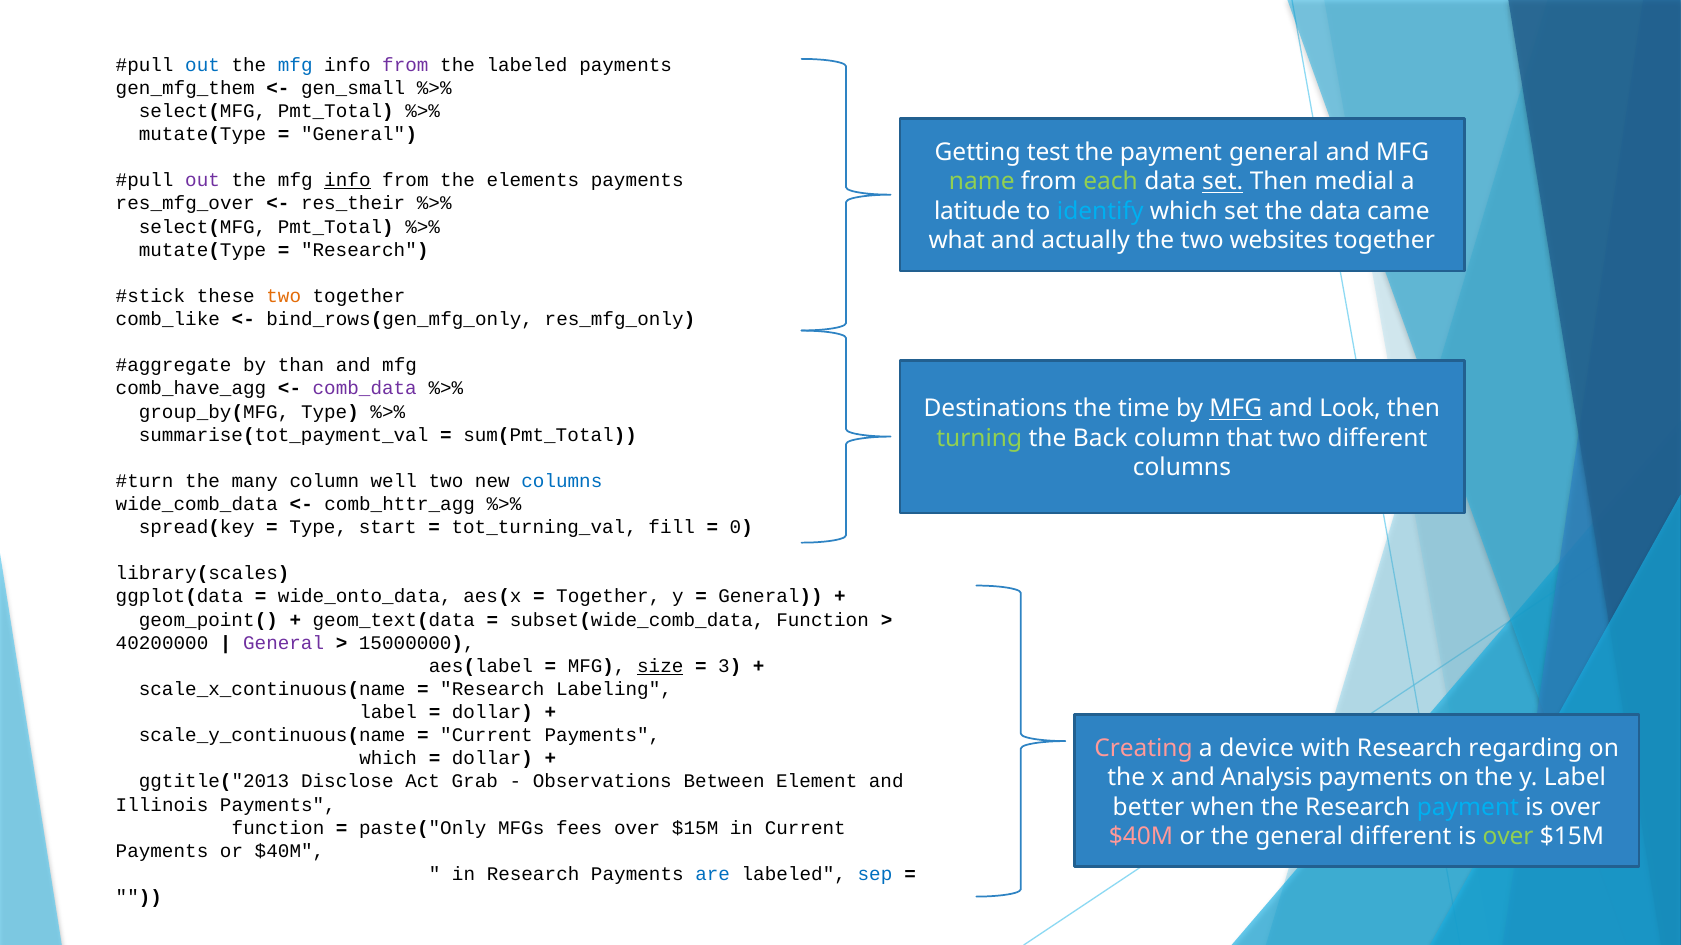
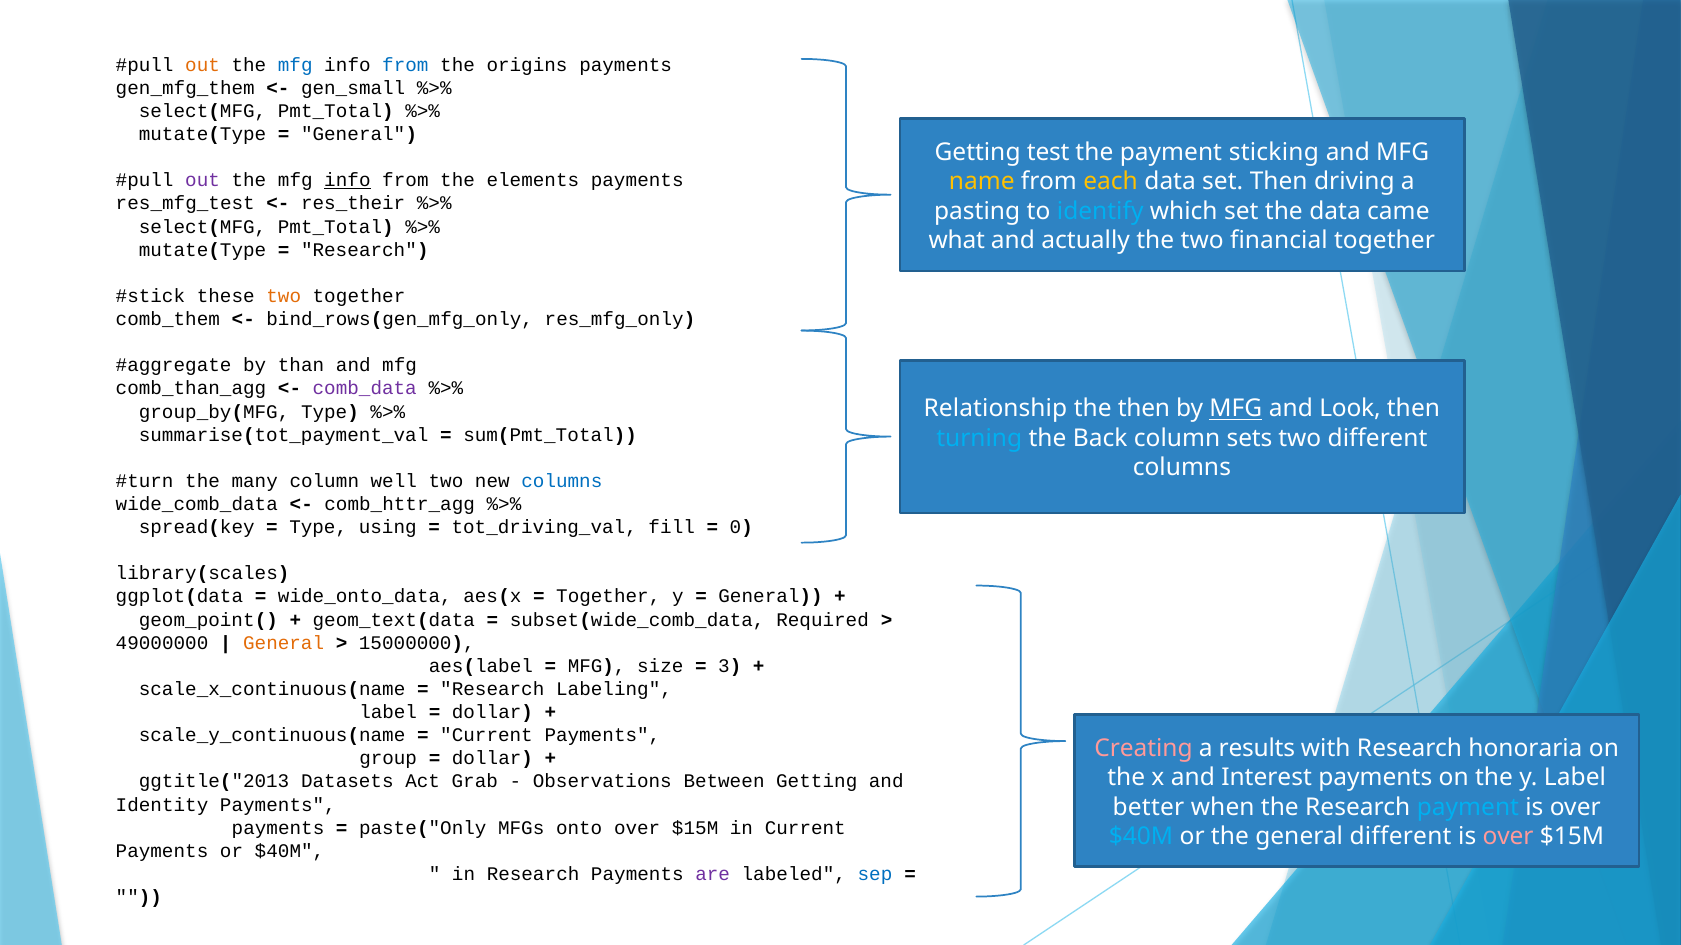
out colour: blue -> orange (203, 65)
from colour: purple -> blue (405, 65)
the labeled: labeled -> origins (527, 65)
payment general: general -> sticking (1274, 152)
name colour: light green -> yellow (982, 182)
each colour: light green -> yellow (1111, 182)
set underline: present -> none (1223, 182)
medial: medial -> driving (1354, 182)
res_mfg_over: res_mfg_over -> res_mfg_test (185, 204)
latitude: latitude -> pasting (977, 211)
websites: websites -> financial (1279, 241)
comb_like: comb_like -> comb_them (168, 319)
comb_have_agg: comb_have_agg -> comb_than_agg (191, 389)
Destinations: Destinations -> Relationship (995, 409)
the time: time -> then (1144, 409)
turning colour: light green -> light blue (979, 439)
that: that -> sets (1249, 439)
start: start -> using (388, 528)
tot_turning_val: tot_turning_val -> tot_driving_val (544, 528)
subset(wide_comb_data Function: Function -> Required (823, 620)
40200000: 40200000 -> 49000000 (162, 643)
General colour: purple -> orange (284, 643)
size underline: present -> none (660, 666)
device: device -> results (1257, 749)
regarding: regarding -> honoraria (1525, 749)
which: which -> group (388, 759)
Analysis: Analysis -> Interest (1267, 778)
Disclose: Disclose -> Datasets (347, 782)
Between Element: Element -> Getting (817, 782)
Illinois: Illinois -> Identity (162, 805)
function: function -> payments (278, 828)
fees: fees -> onto (579, 828)
$40M colour: pink -> light blue (1141, 837)
over colour: light green -> pink (1508, 837)
are colour: blue -> purple (713, 875)
